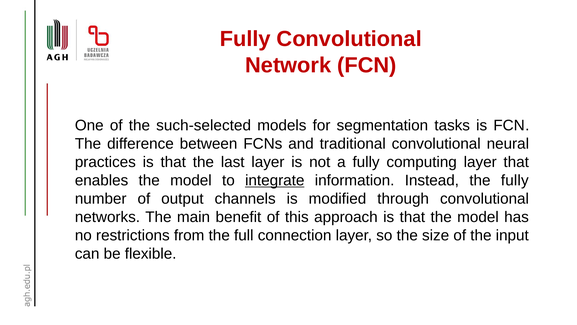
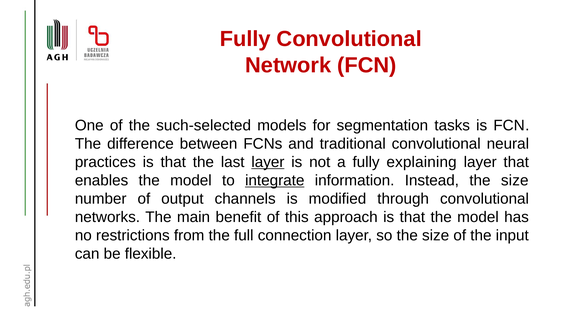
layer underline: none -> present (268, 162)
computing: computing -> explaining (422, 162)
Instead the fully: fully -> size (515, 180)
